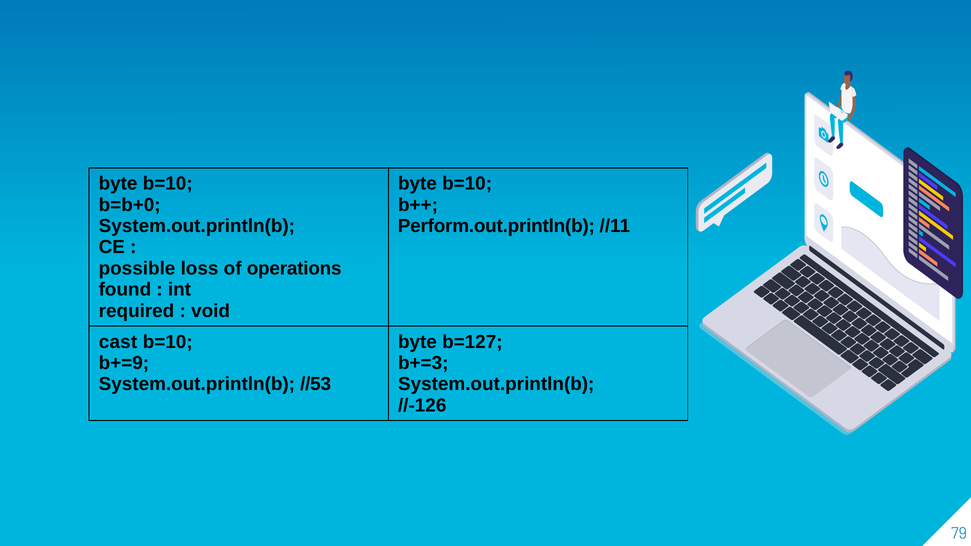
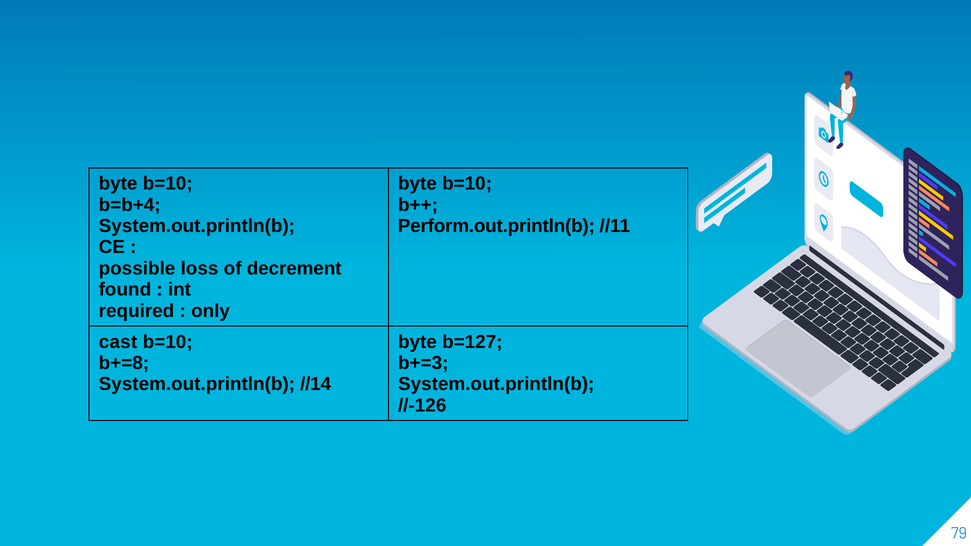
b=b+0: b=b+0 -> b=b+4 (130, 205)
operations: operations -> decrement (294, 269)
void: void -> only (211, 311)
b+=9: b+=9 -> b+=8 (124, 363)
//53: //53 -> //14 (316, 384)
